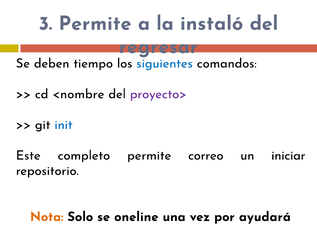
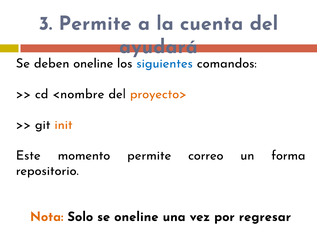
instaló: instaló -> cuenta (212, 23)
regresar: regresar -> ayudará (158, 47)
deben tiempo: tiempo -> oneline (93, 63)
proyecto> colour: purple -> orange (158, 94)
init colour: blue -> orange (63, 125)
completo: completo -> momento (84, 155)
iniciar: iniciar -> forma (288, 155)
ayudará: ayudará -> regresar (265, 217)
